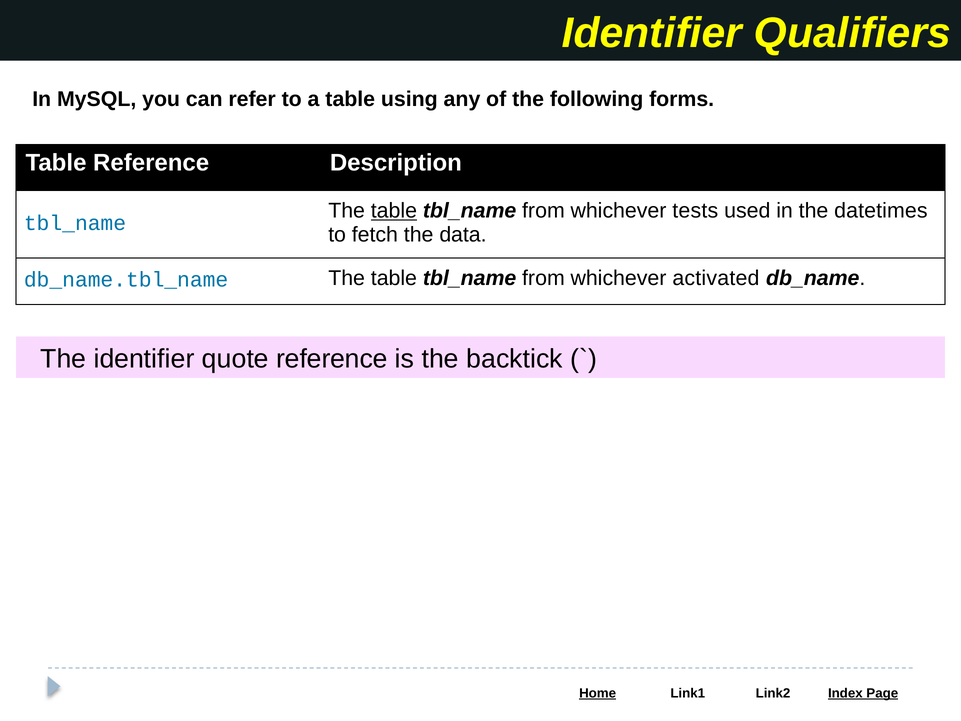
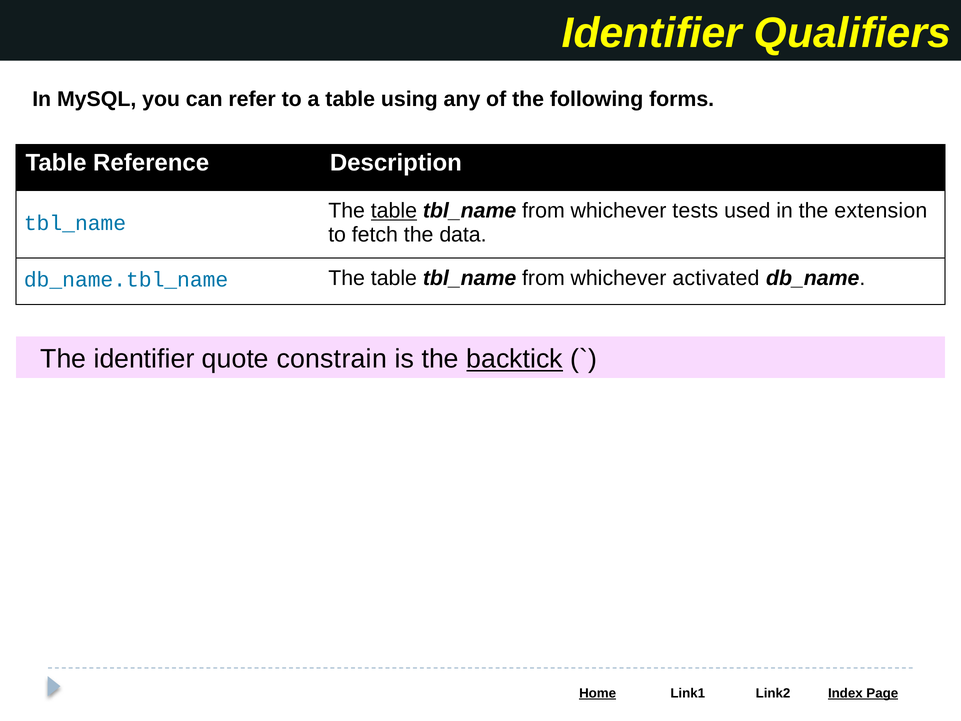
datetimes: datetimes -> extension (881, 211)
quote reference: reference -> constrain (332, 359)
backtick underline: none -> present (515, 359)
